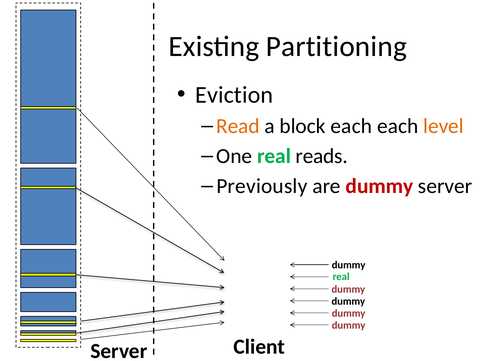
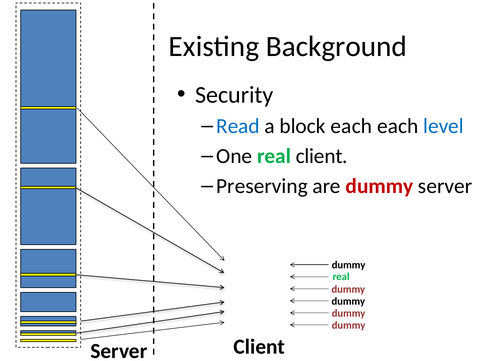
Partitioning: Partitioning -> Background (336, 47)
Eviction: Eviction -> Security (234, 95)
Read colour: orange -> blue (238, 126)
level colour: orange -> blue (444, 126)
real reads: reads -> client (322, 156)
Previously: Previously -> Preserving (262, 186)
